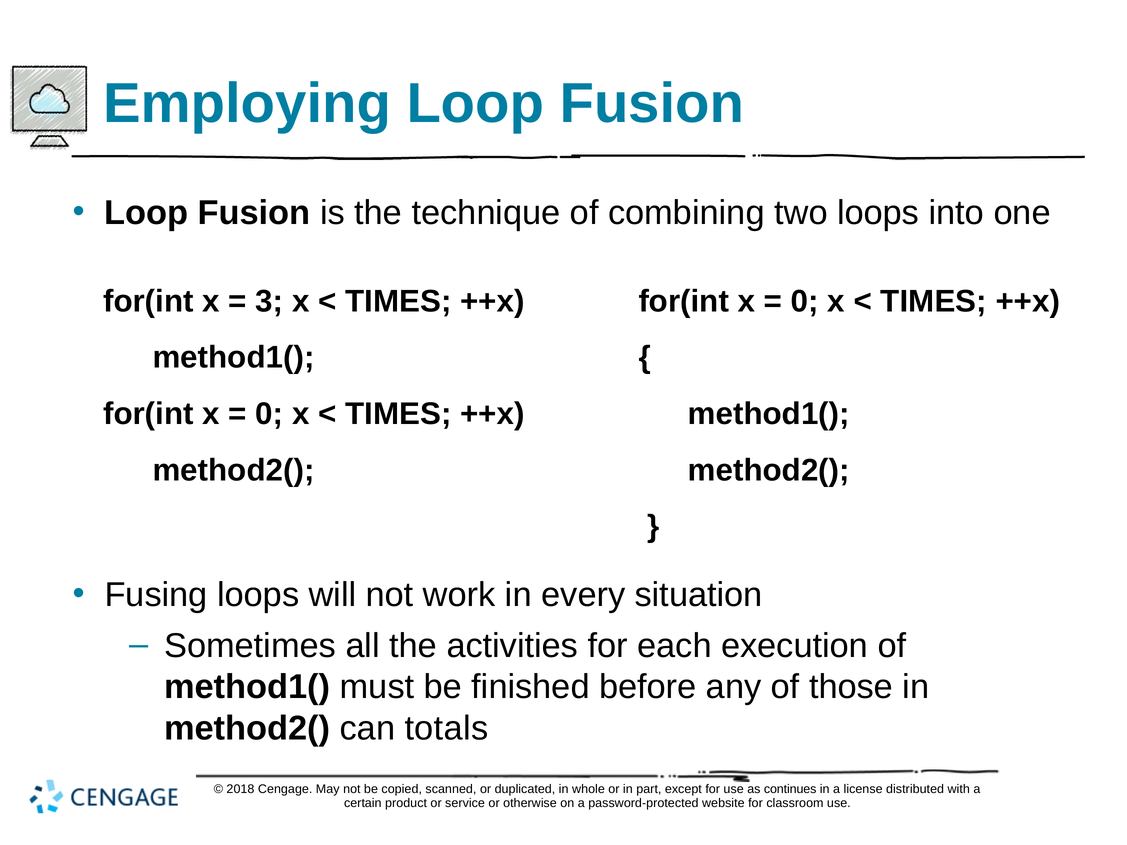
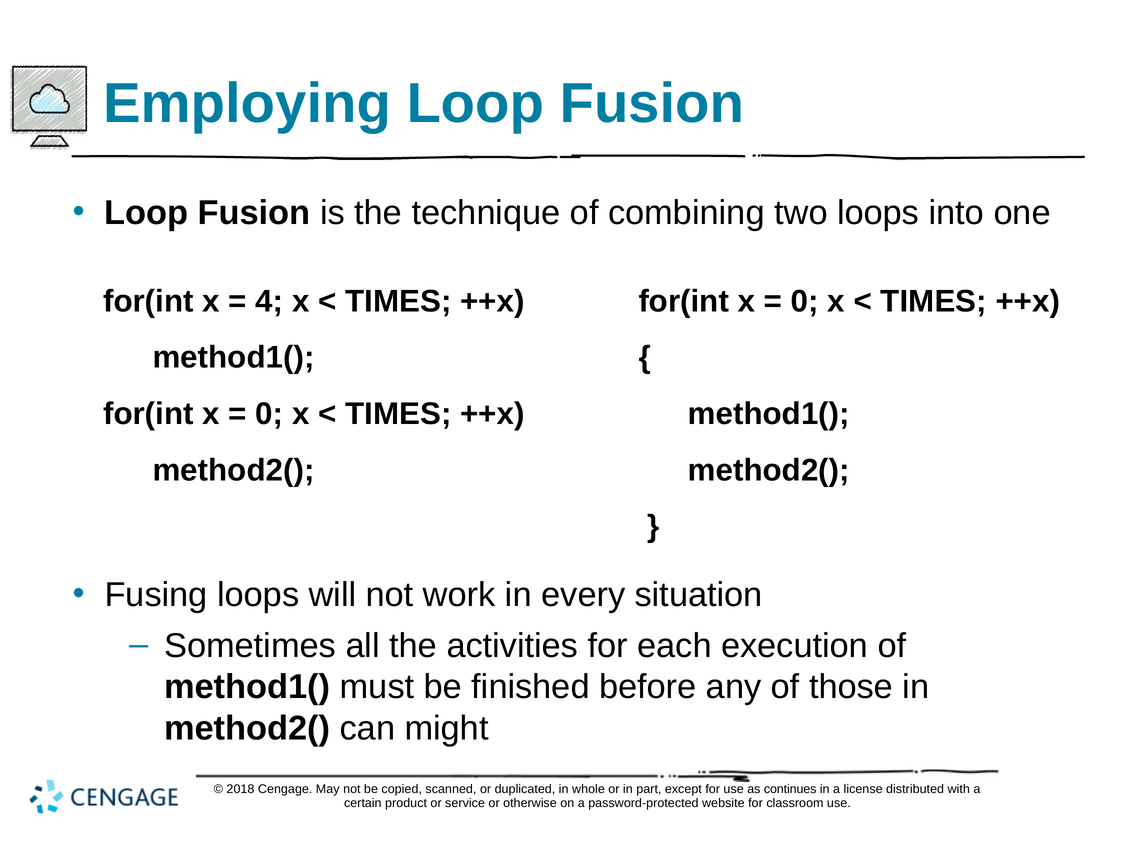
3: 3 -> 4 (269, 301)
totals: totals -> might (447, 729)
